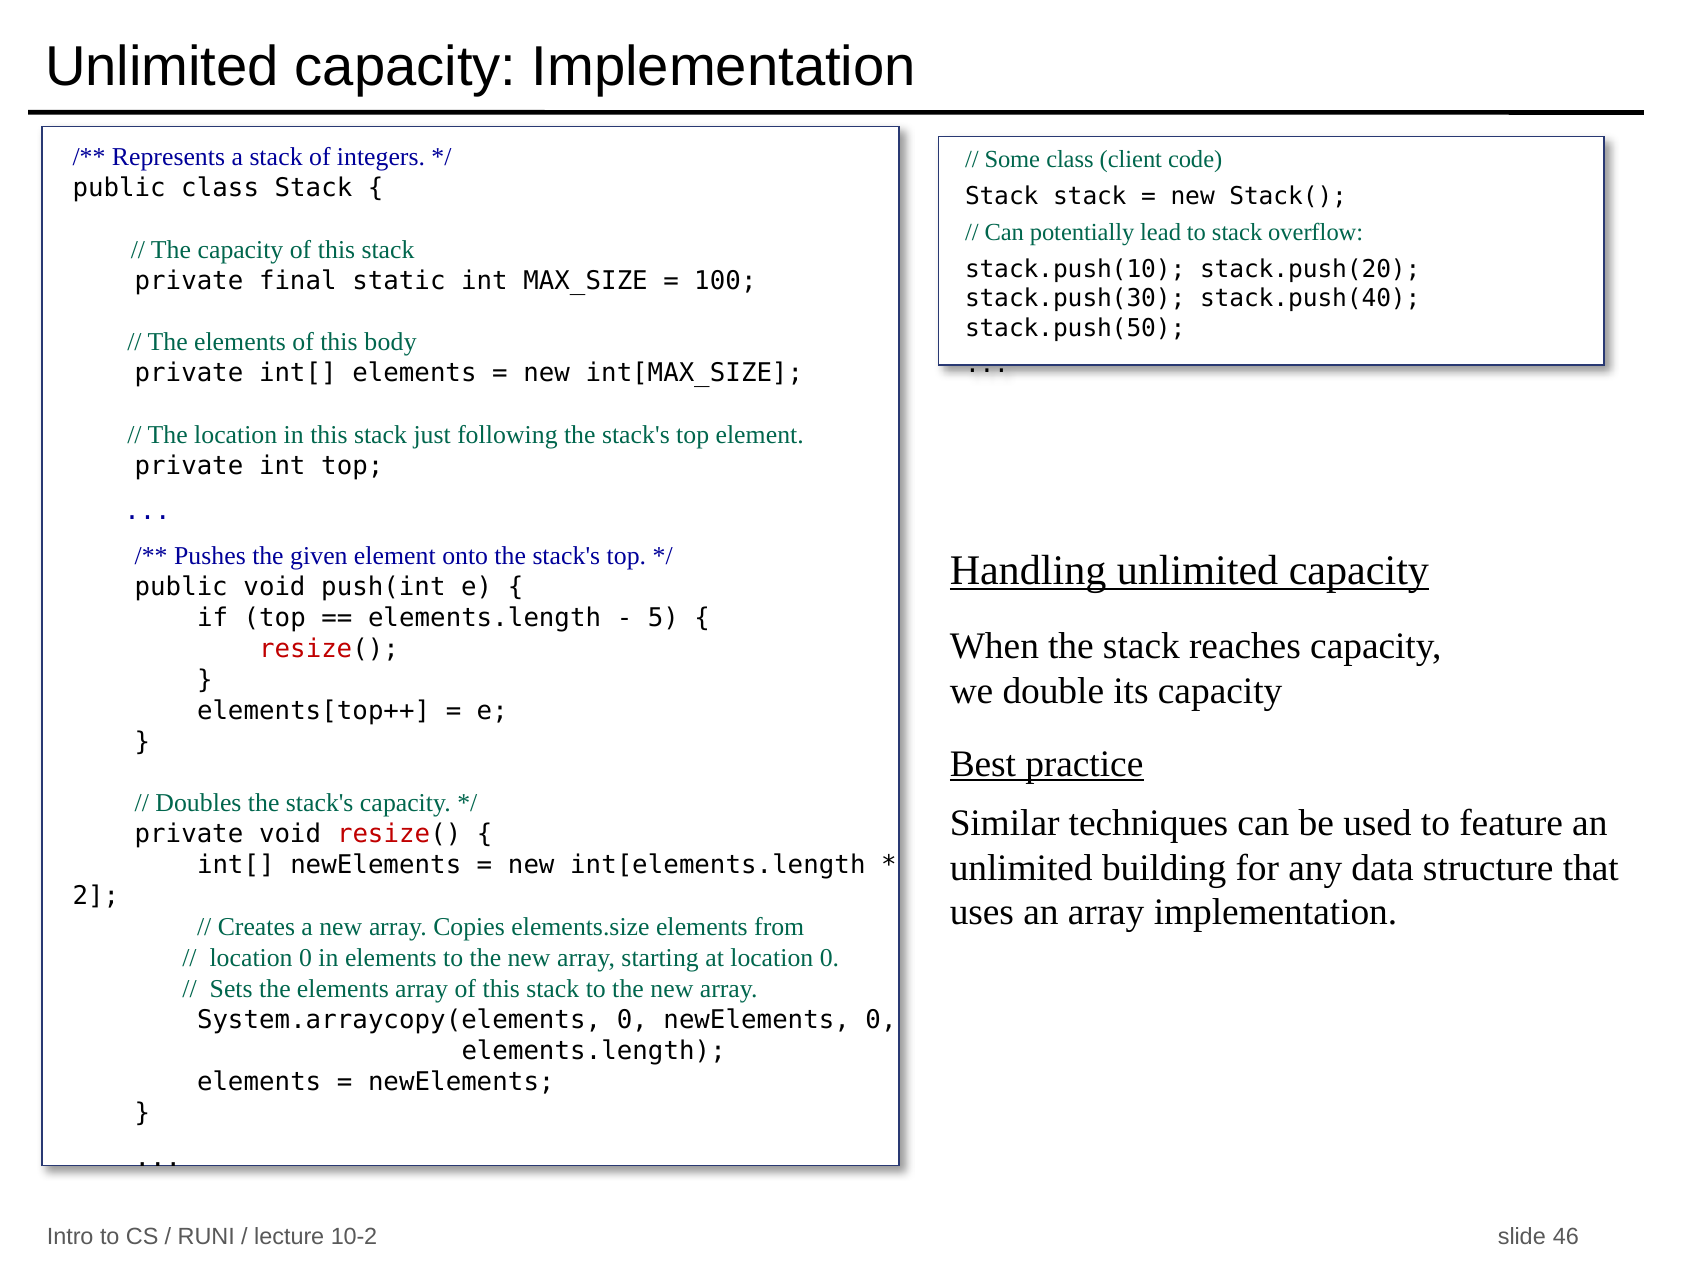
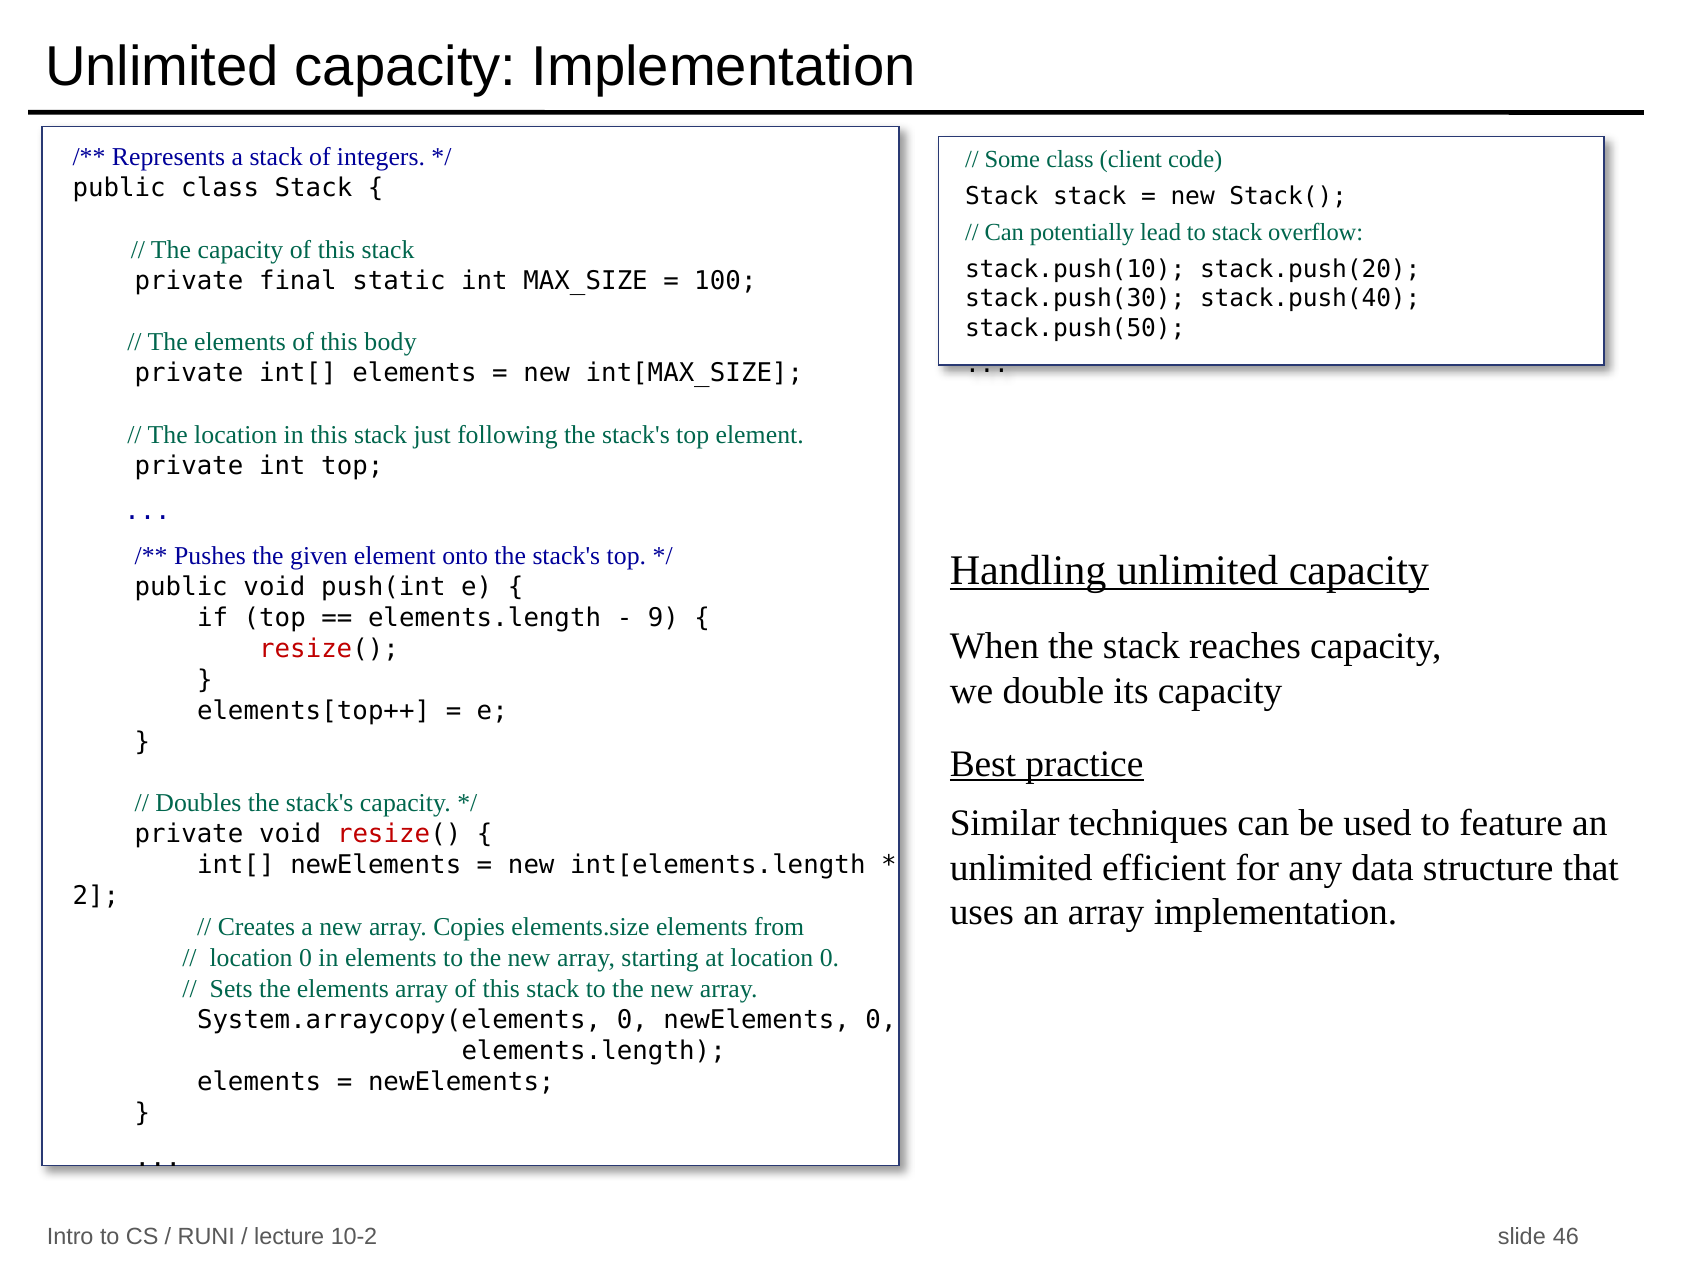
5: 5 -> 9 (663, 618)
building: building -> efficient (1164, 868)
